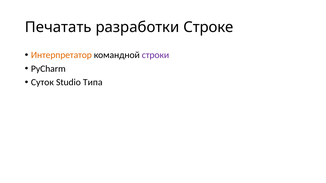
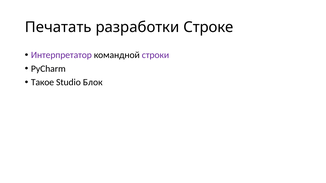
Интерпретатор colour: orange -> purple (61, 55)
Суток: Суток -> Такое (42, 82)
Типа: Типа -> Блок (93, 82)
